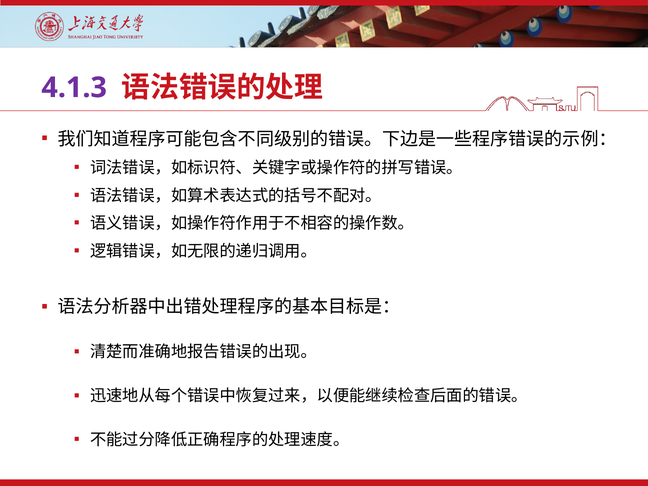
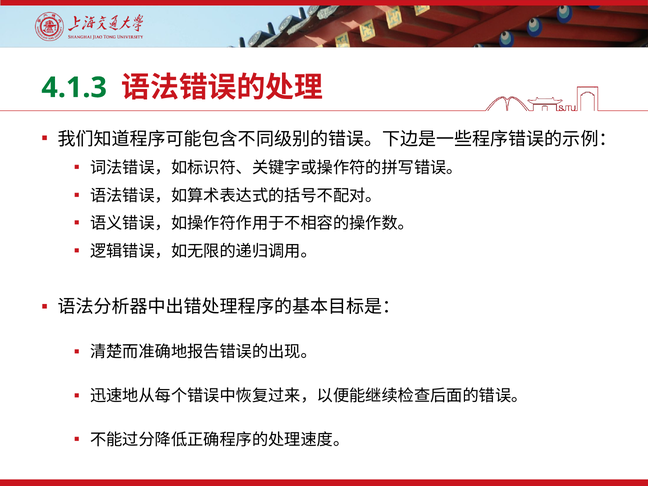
4.1.3 colour: purple -> green (74, 88)
